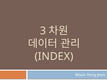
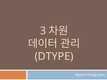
INDEX: INDEX -> DTYPE (54, 57)
